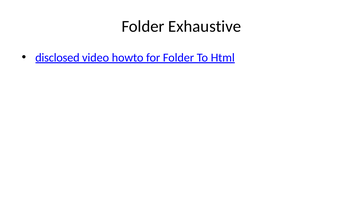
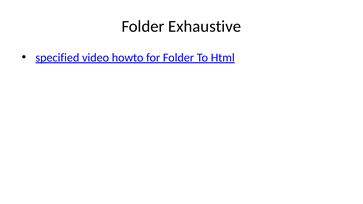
disclosed: disclosed -> specified (57, 58)
